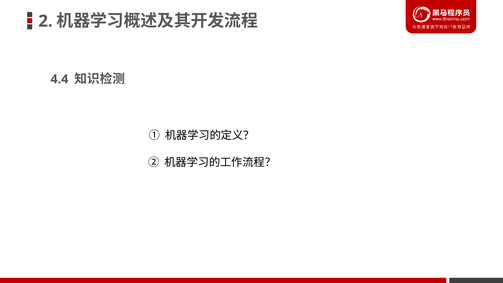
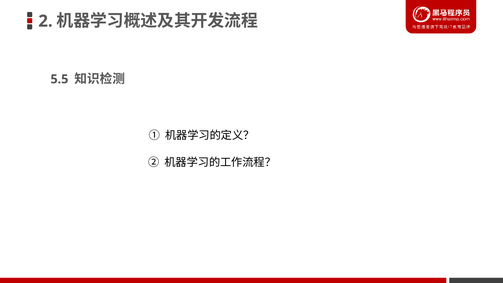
4.4: 4.4 -> 5.5 (59, 79)
